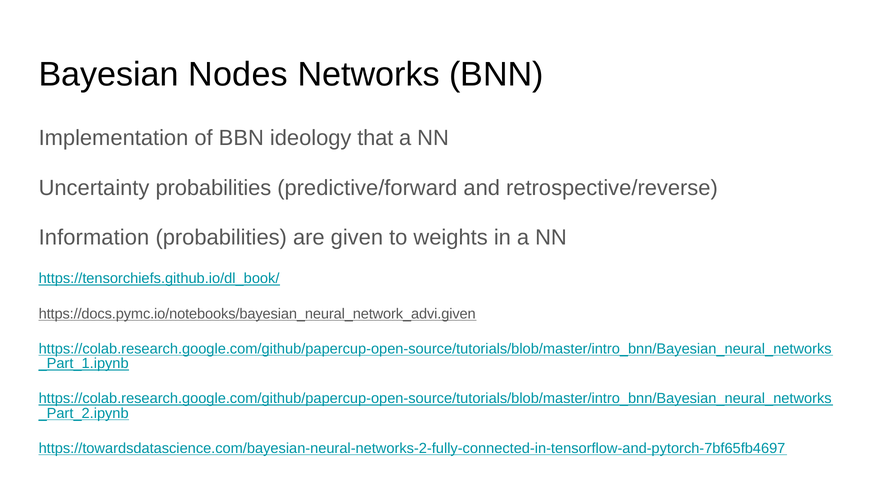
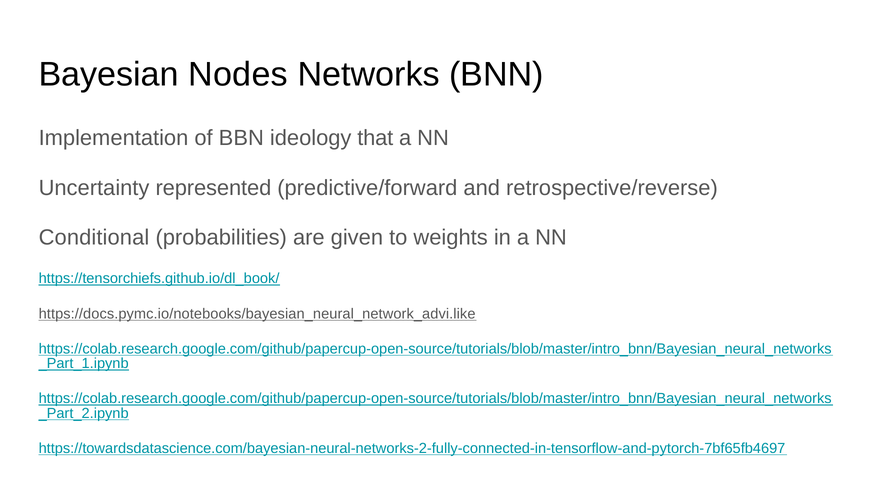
Uncertainty probabilities: probabilities -> represented (213, 188)
Information: Information -> Conditional (94, 237)
https://docs.pymc.io/notebooks/bayesian_neural_network_advi.given: https://docs.pymc.io/notebooks/bayesian_neural_network_advi.given -> https://docs.pymc.io/notebooks/bayesian_neural_network_advi.like (257, 313)
